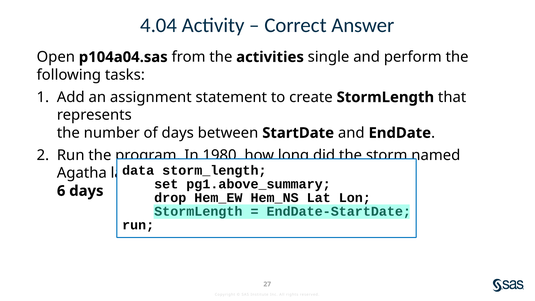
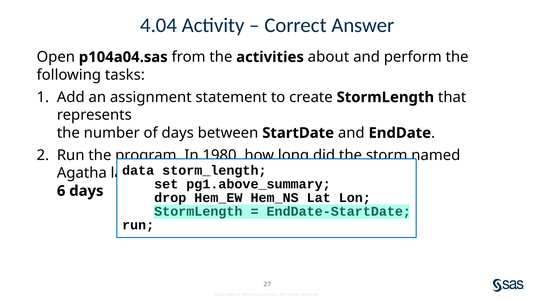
single: single -> about (328, 57)
